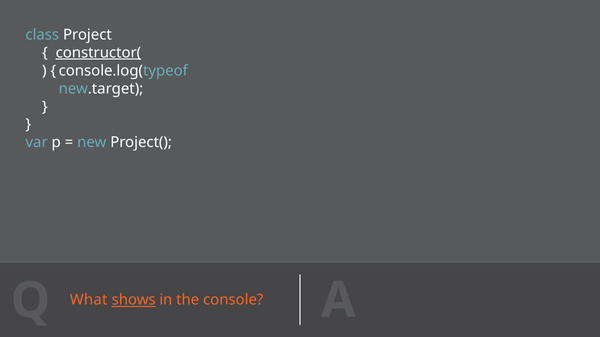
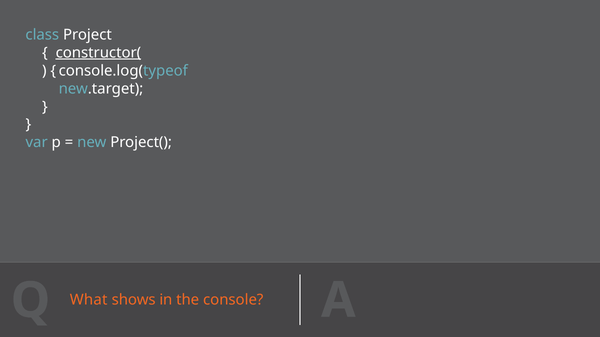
shows underline: present -> none (134, 300)
